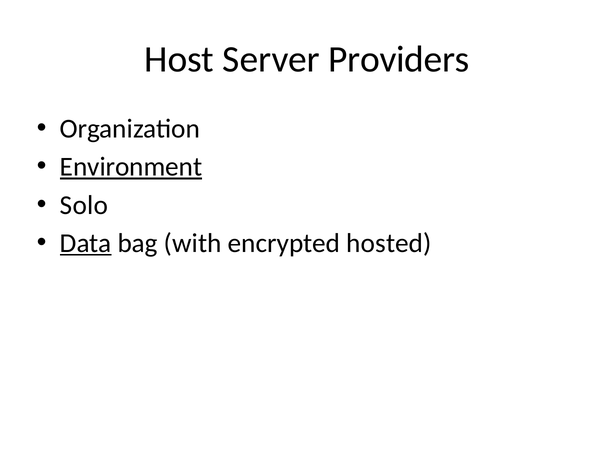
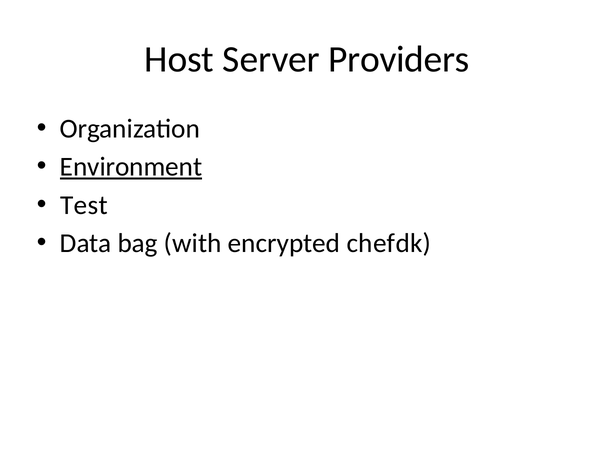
Solo: Solo -> Test (84, 205)
Data underline: present -> none (86, 243)
hosted: hosted -> chefdk (389, 243)
